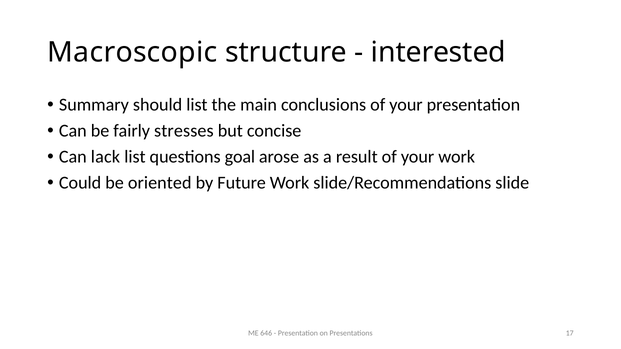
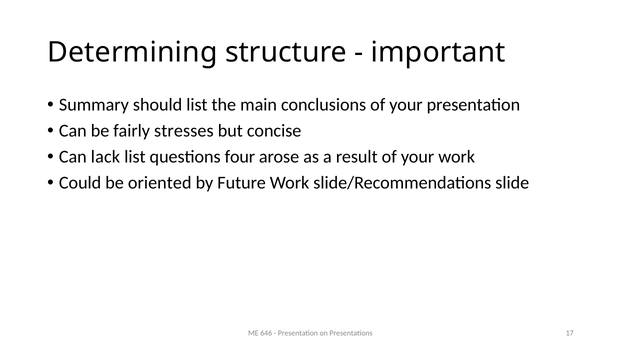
Macroscopic: Macroscopic -> Determining (132, 52)
interested: interested -> important (438, 52)
goal: goal -> four (240, 157)
